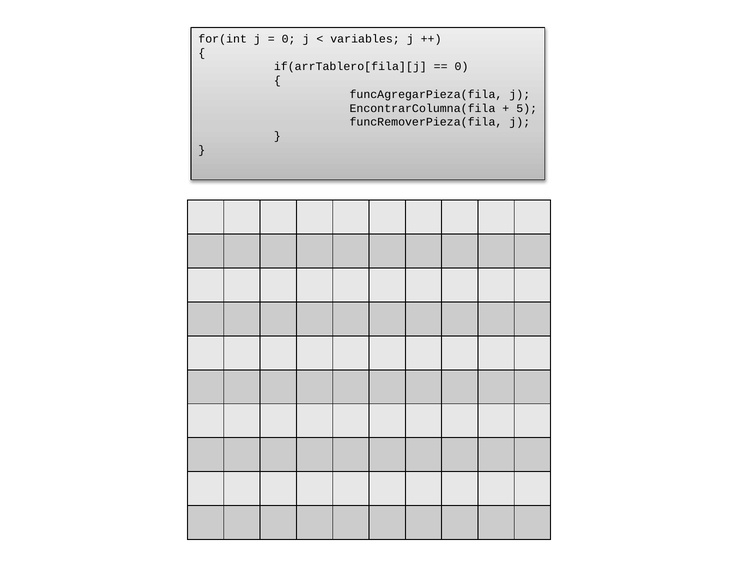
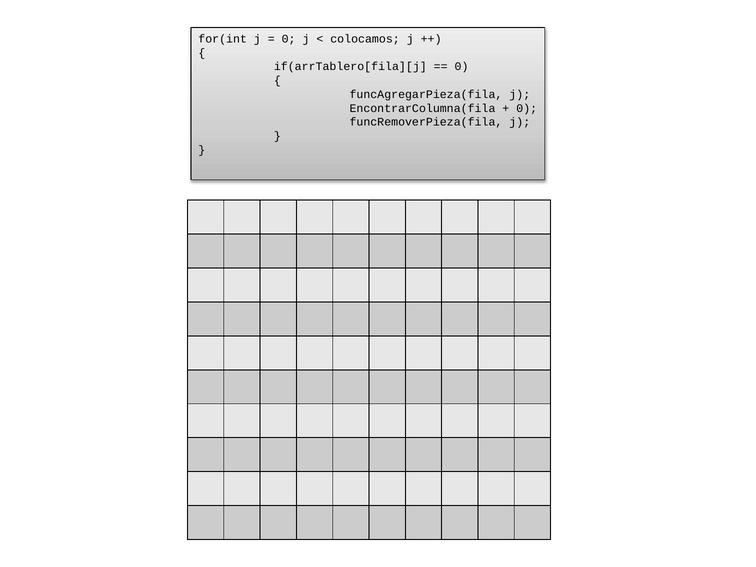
variables: variables -> colocamos (365, 39)
5: 5 -> 0 (527, 108)
